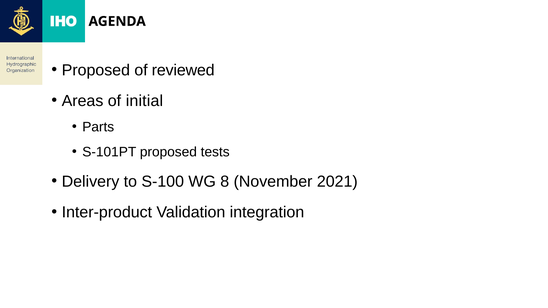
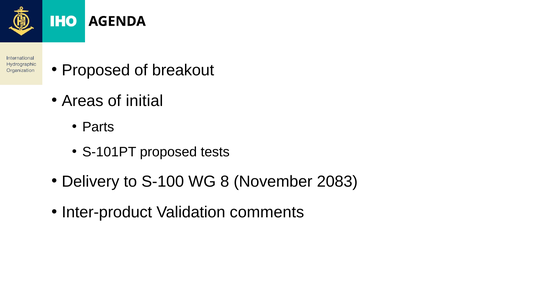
reviewed: reviewed -> breakout (183, 70)
2021: 2021 -> 2083 (337, 182)
integration: integration -> comments (267, 213)
